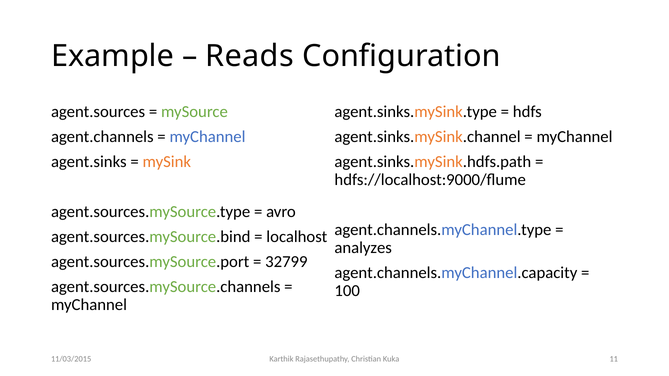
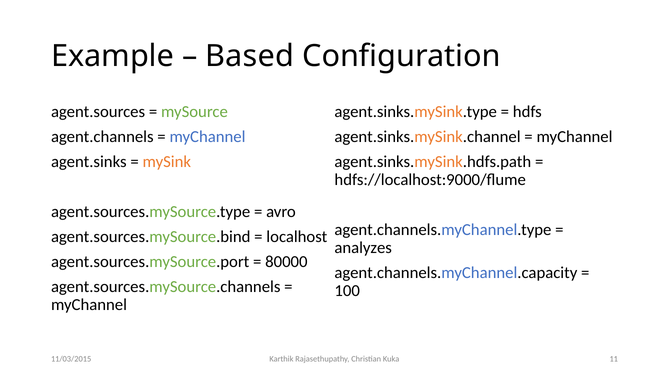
Reads: Reads -> Based (250, 56)
32799: 32799 -> 80000 (286, 262)
